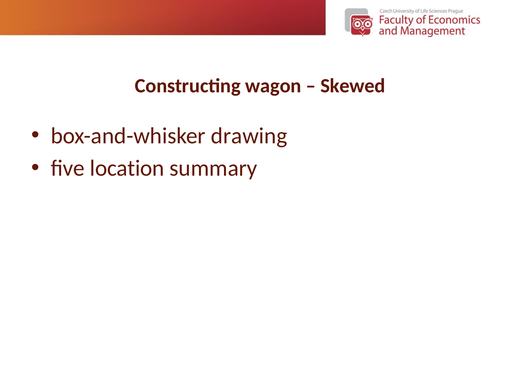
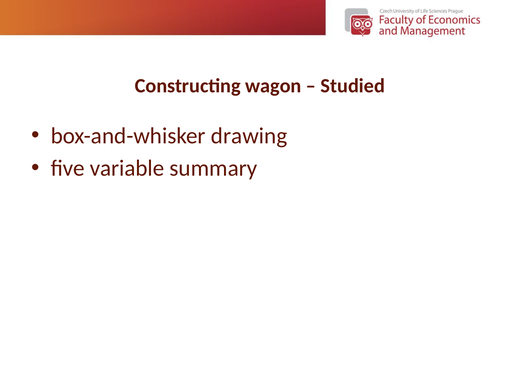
Skewed: Skewed -> Studied (353, 86)
location: location -> variable (127, 168)
